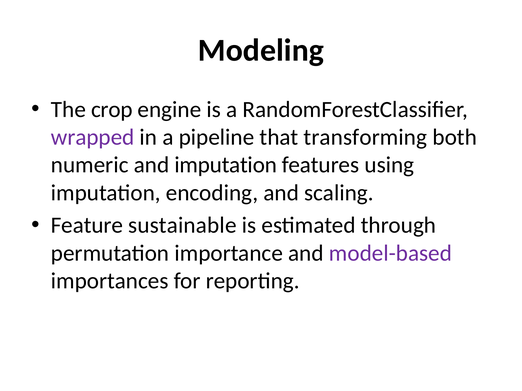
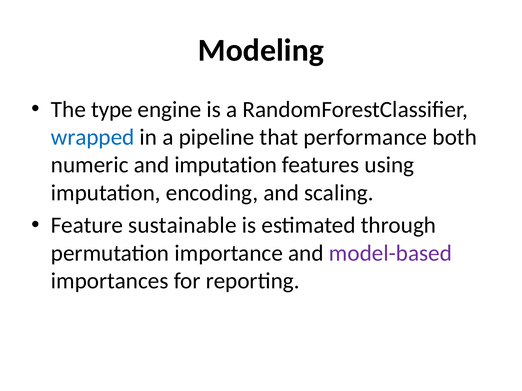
crop: crop -> type (112, 110)
wrapped colour: purple -> blue (93, 137)
transforming: transforming -> performance (365, 137)
